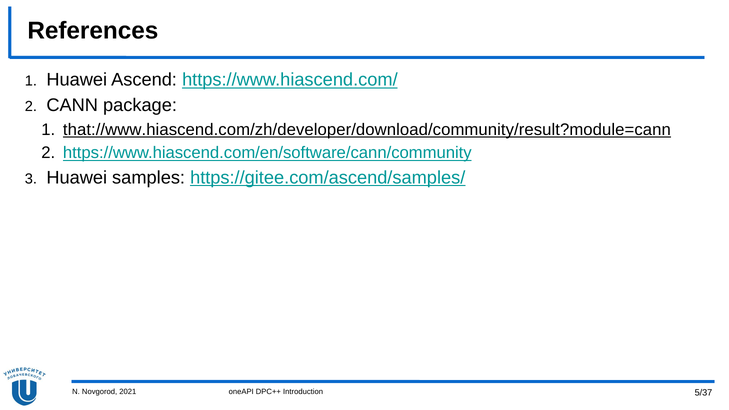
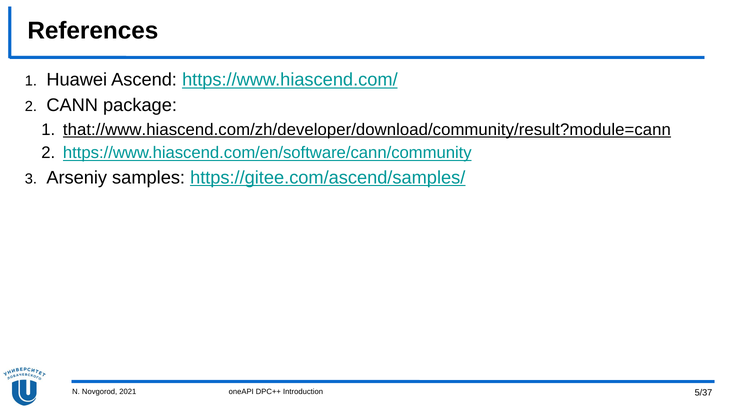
Huawei: Huawei -> Arseniy (77, 178)
